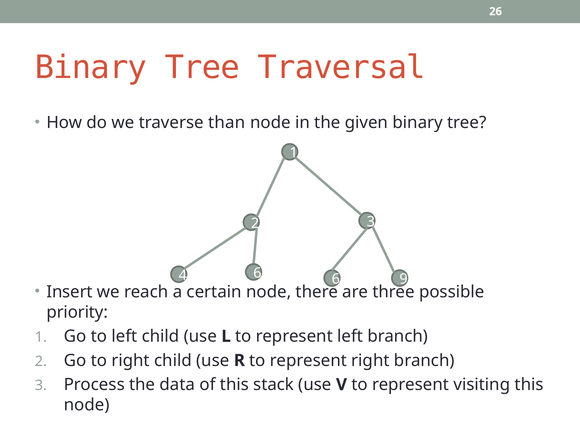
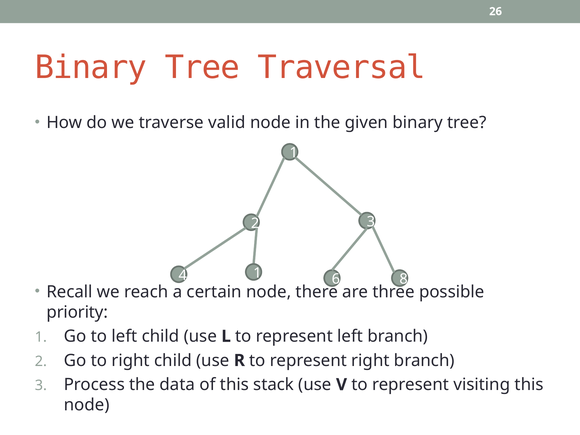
than: than -> valid (227, 123)
4 6: 6 -> 1 (257, 273)
9: 9 -> 8 (404, 279)
Insert: Insert -> Recall (69, 292)
